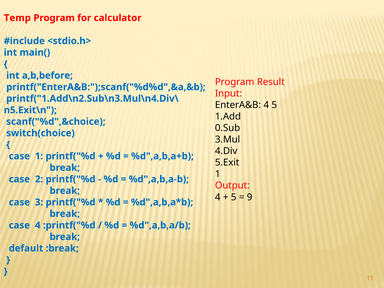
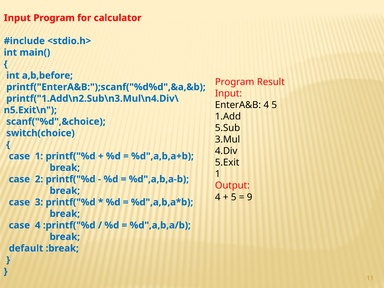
Temp: Temp -> Input (17, 18)
0.Sub: 0.Sub -> 5.Sub (228, 128)
